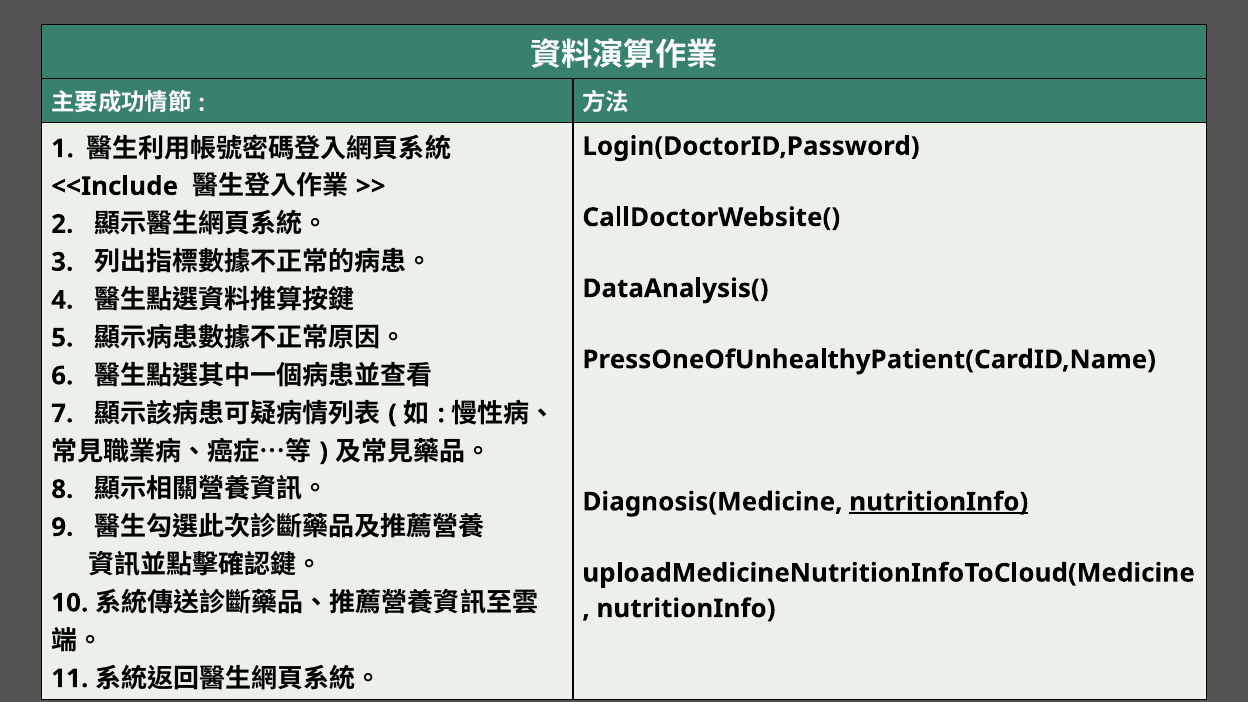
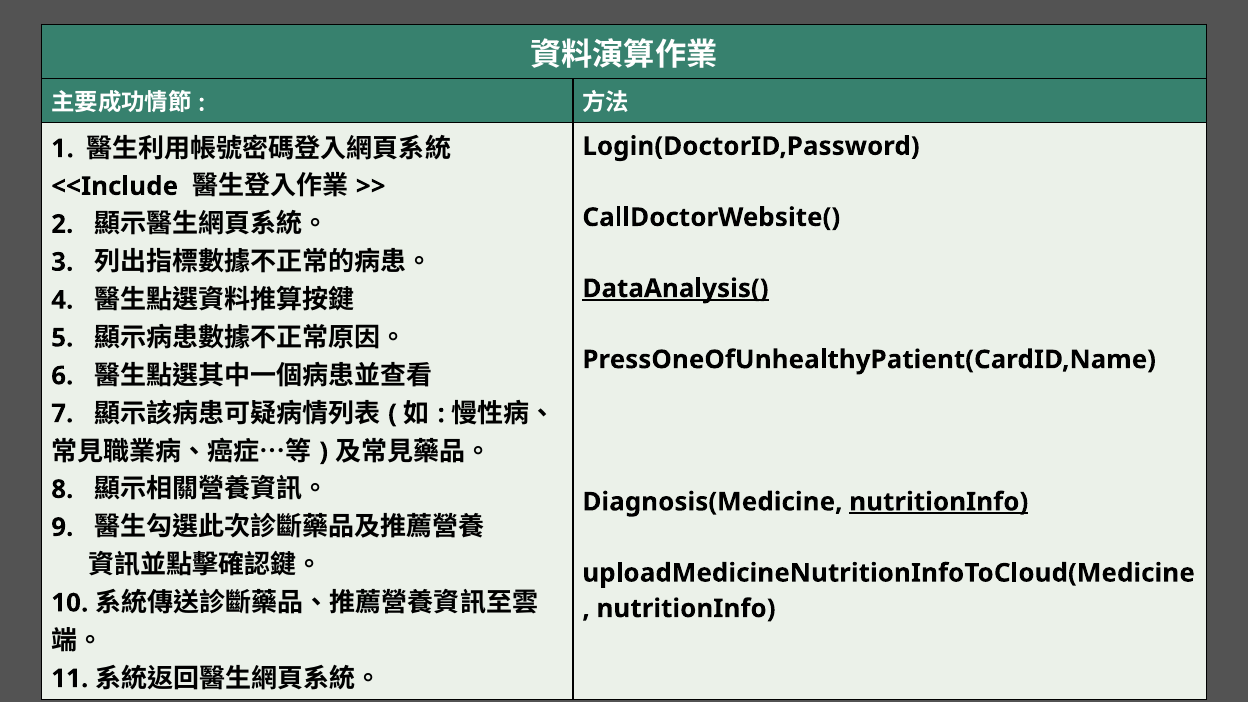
DataAnalysis( underline: none -> present (675, 289)
